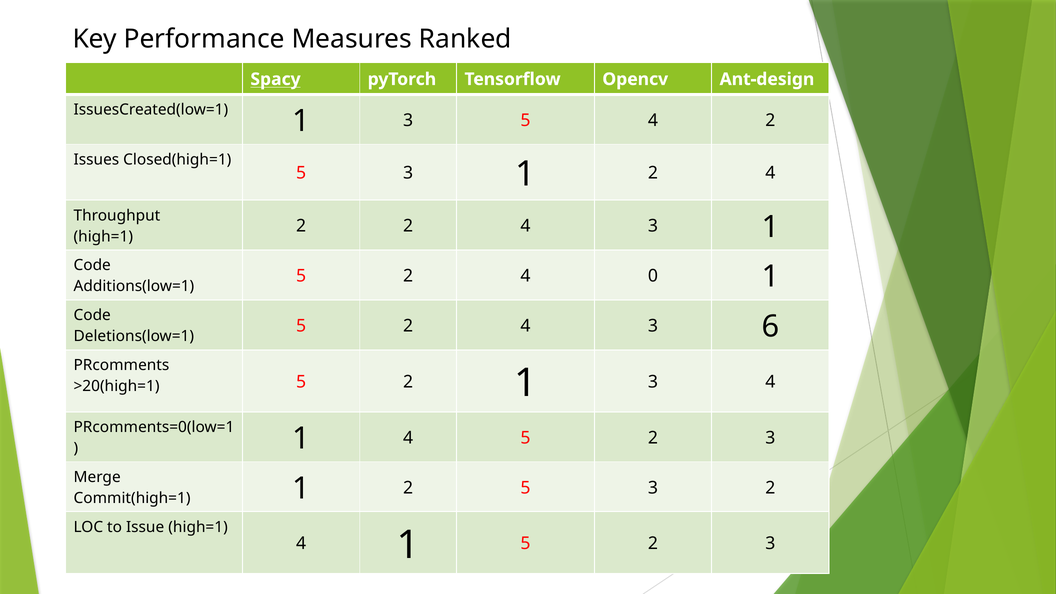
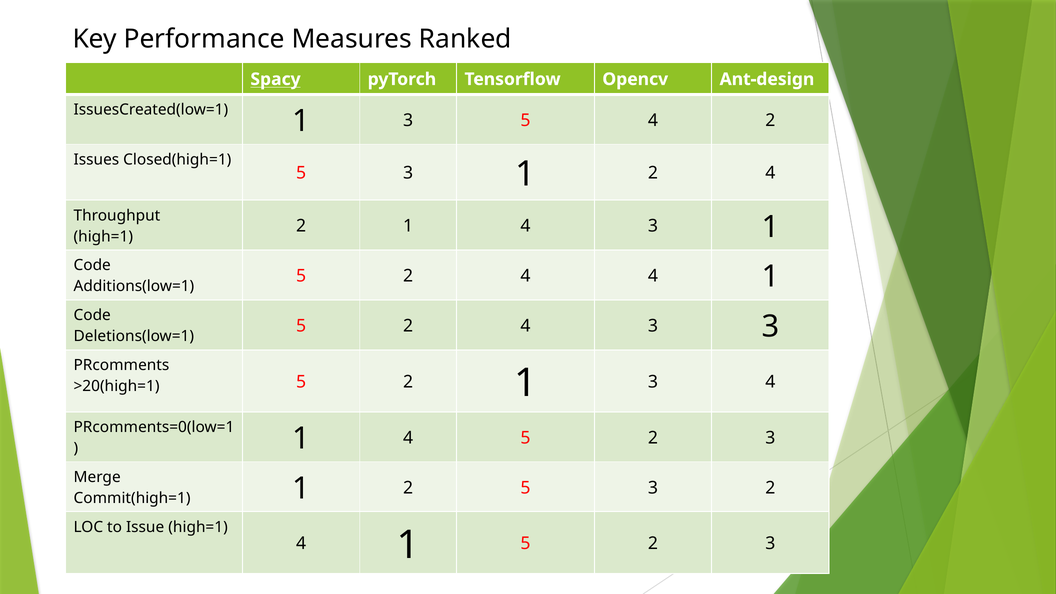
2: 2 -> 1 (408, 226)
4 0: 0 -> 4 (653, 276)
3 6: 6 -> 3 (770, 327)
